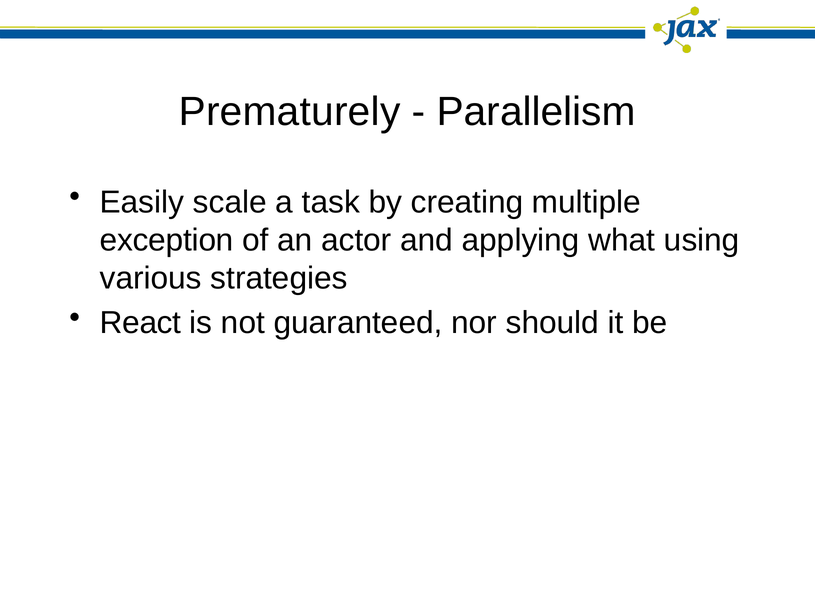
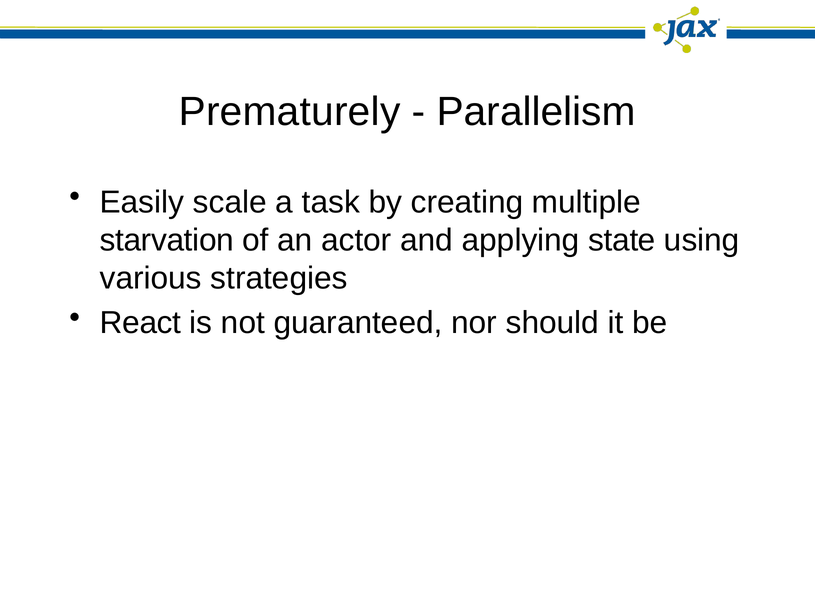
exception: exception -> starvation (167, 240)
what: what -> state (622, 240)
